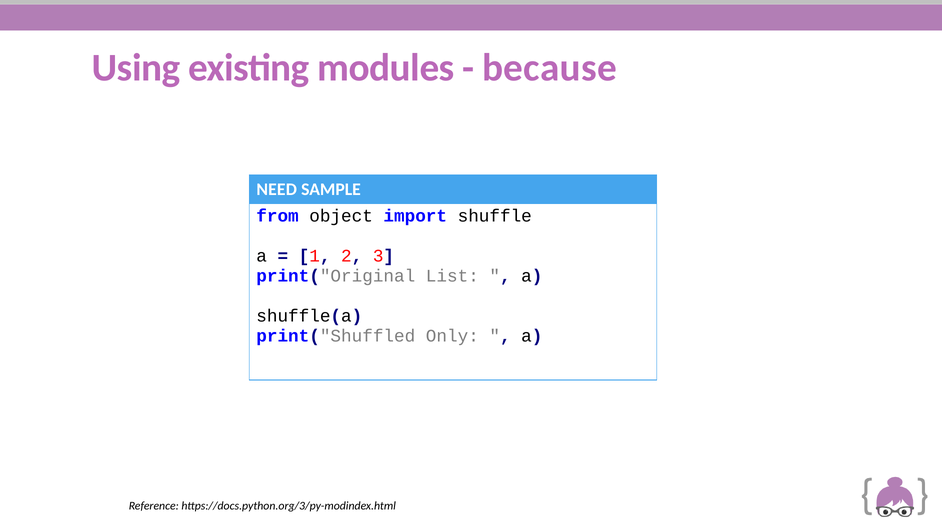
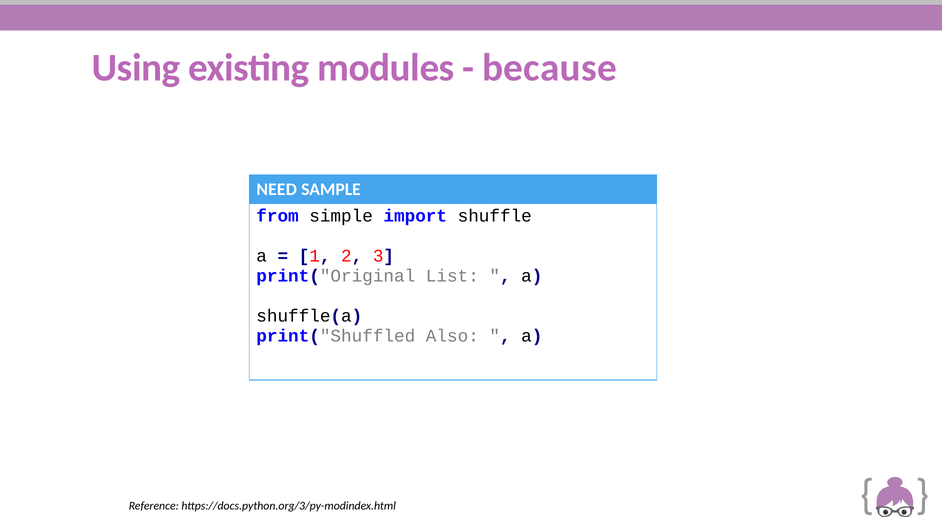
object: object -> simple (341, 216)
Only: Only -> Also (452, 336)
